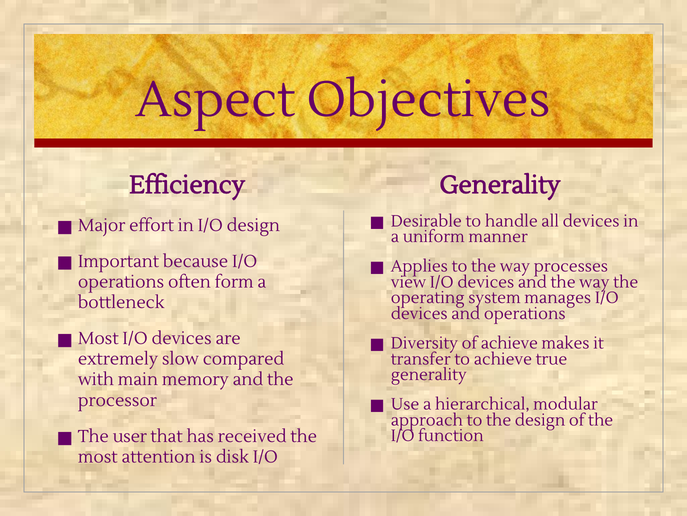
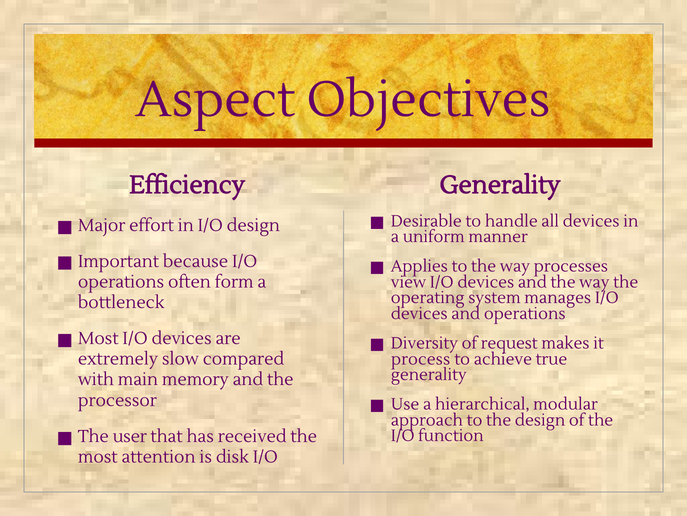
of achieve: achieve -> request (509, 343)
transfer: transfer -> process (421, 359)
